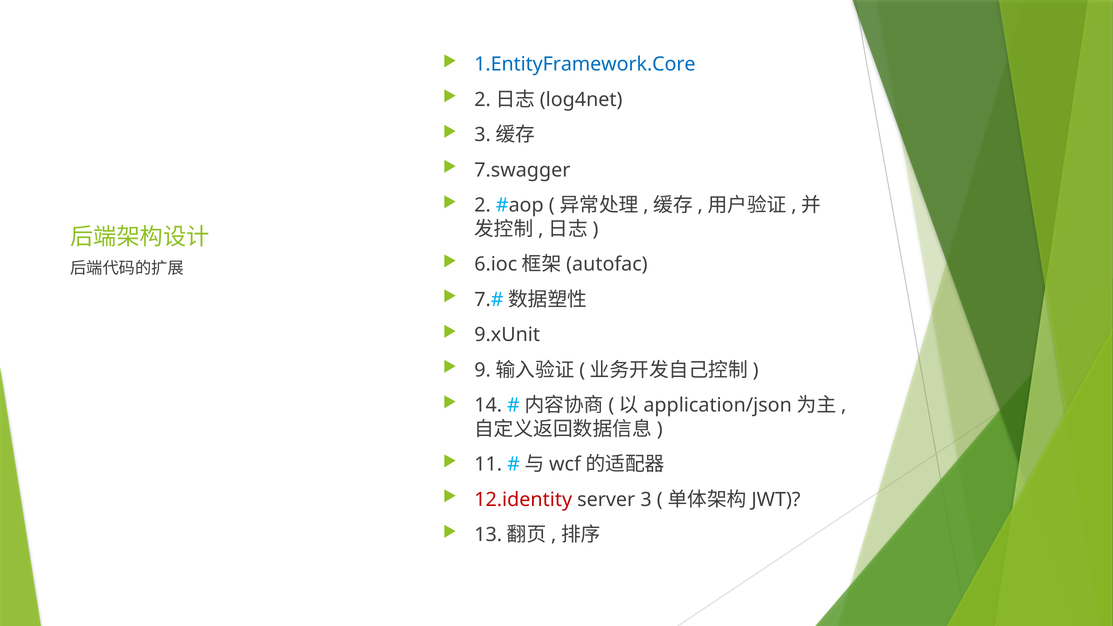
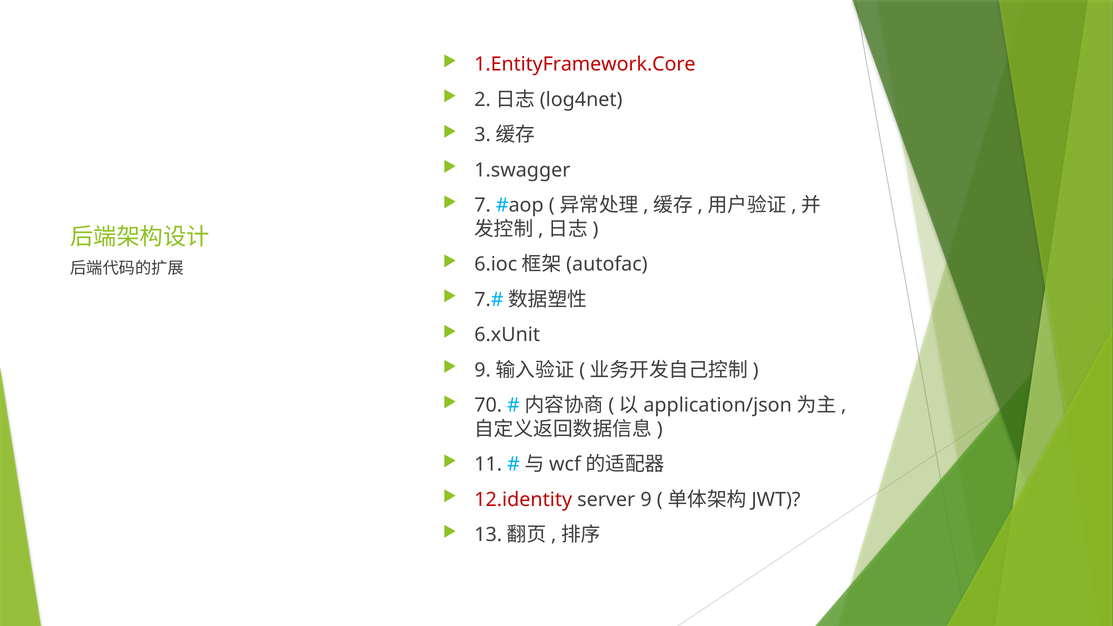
1.EntityFramework.Core colour: blue -> red (585, 64)
7.swagger: 7.swagger -> 1.swagger (522, 170)
2: 2 -> 7 (483, 205)
9.xUnit: 9.xUnit -> 6.xUnit (507, 335)
14: 14 -> 70 (488, 405)
3: 3 -> 9 (646, 500)
